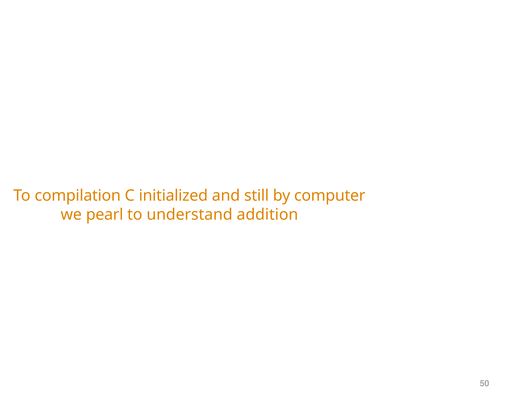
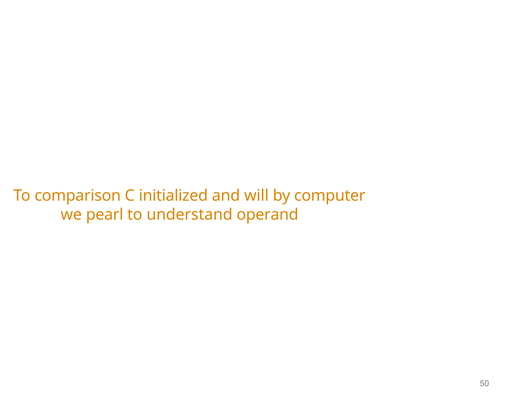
compilation: compilation -> comparison (78, 196)
still: still -> will (256, 196)
addition: addition -> operand (268, 214)
